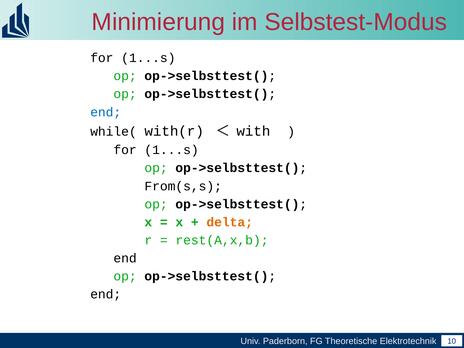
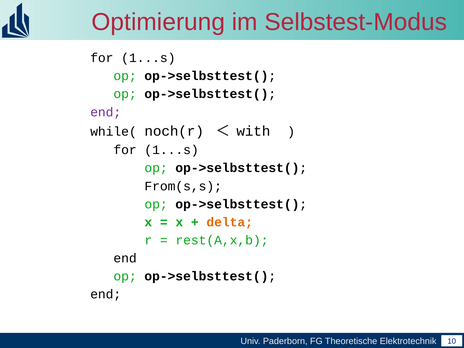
Minimierung: Minimierung -> Optimierung (158, 22)
end colour: blue -> purple (106, 112)
with(r: with(r -> noch(r (174, 131)
